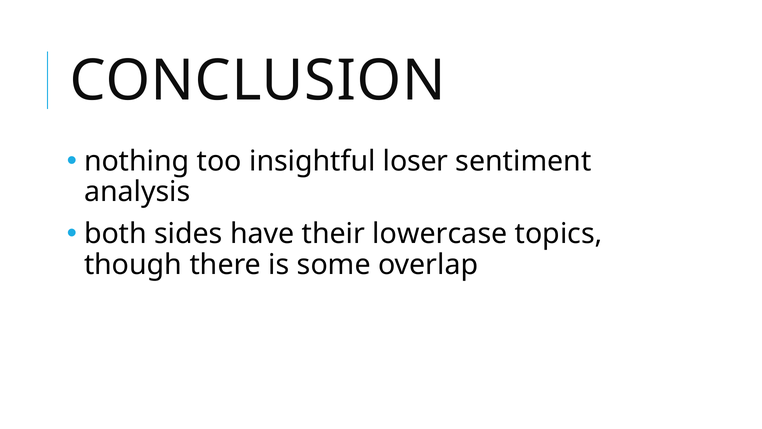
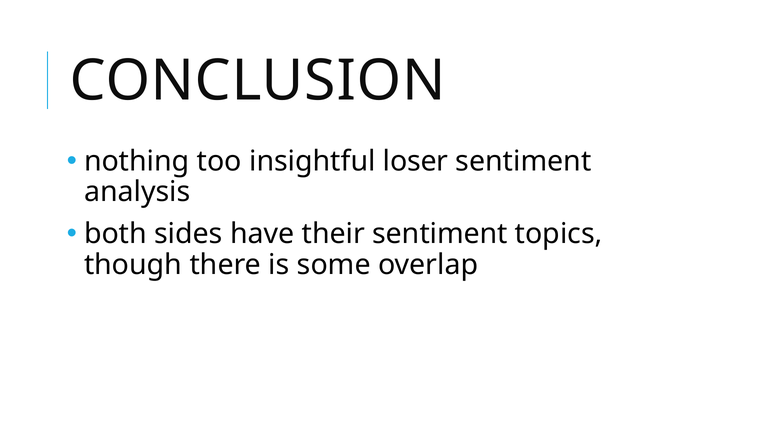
their lowercase: lowercase -> sentiment (440, 234)
